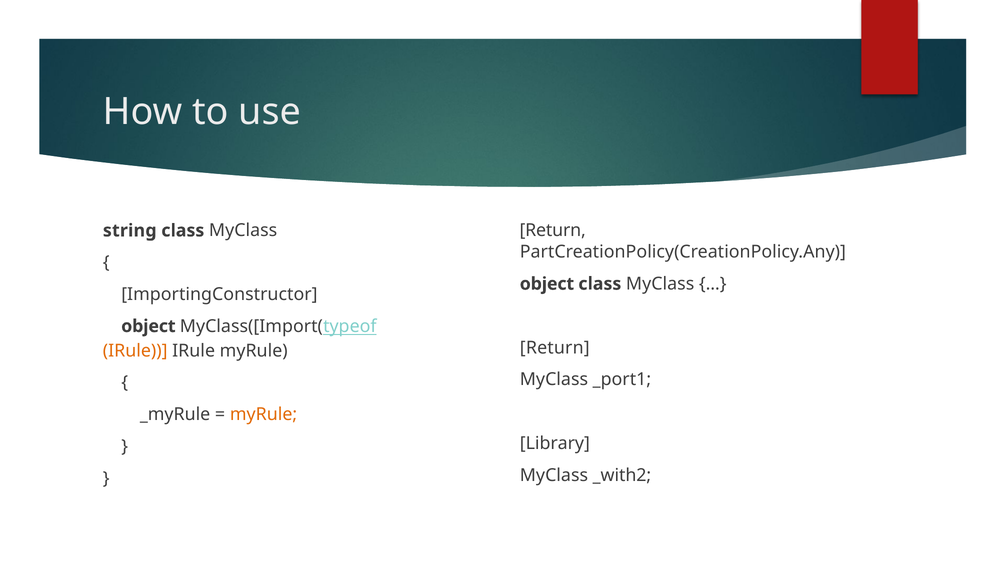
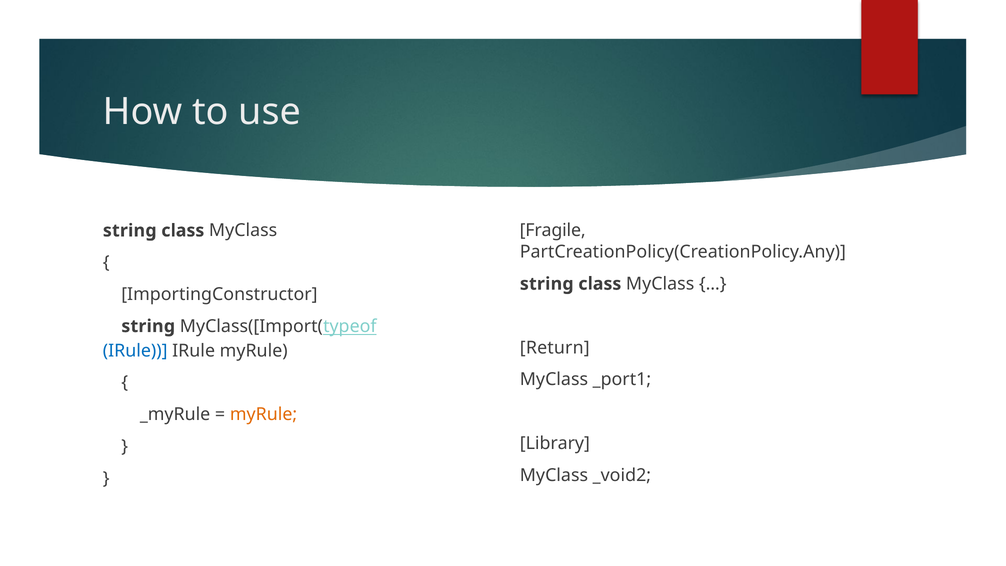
Return: Return -> Fragile (553, 231)
object: object -> string (547, 284)
object: object -> string (148, 326)
IRule colour: orange -> blue (135, 351)
_with2: _with2 -> _void2 (622, 475)
